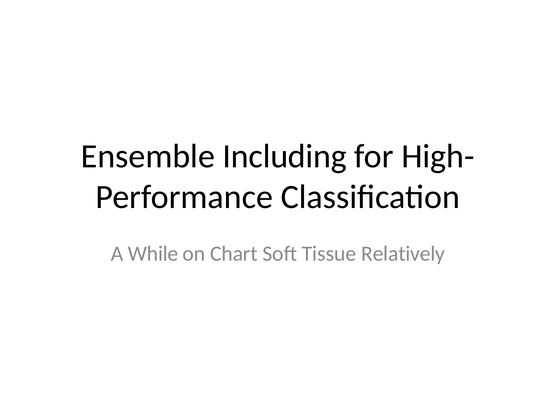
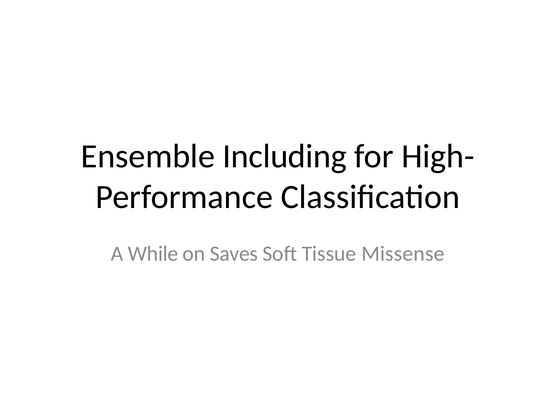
Chart: Chart -> Saves (234, 254)
Relatively: Relatively -> Missense (403, 254)
